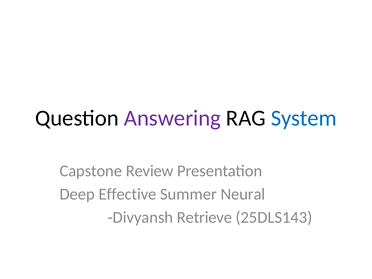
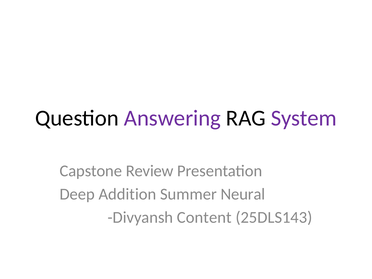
System colour: blue -> purple (304, 118)
Effective: Effective -> Addition (127, 194)
Retrieve: Retrieve -> Content (204, 217)
